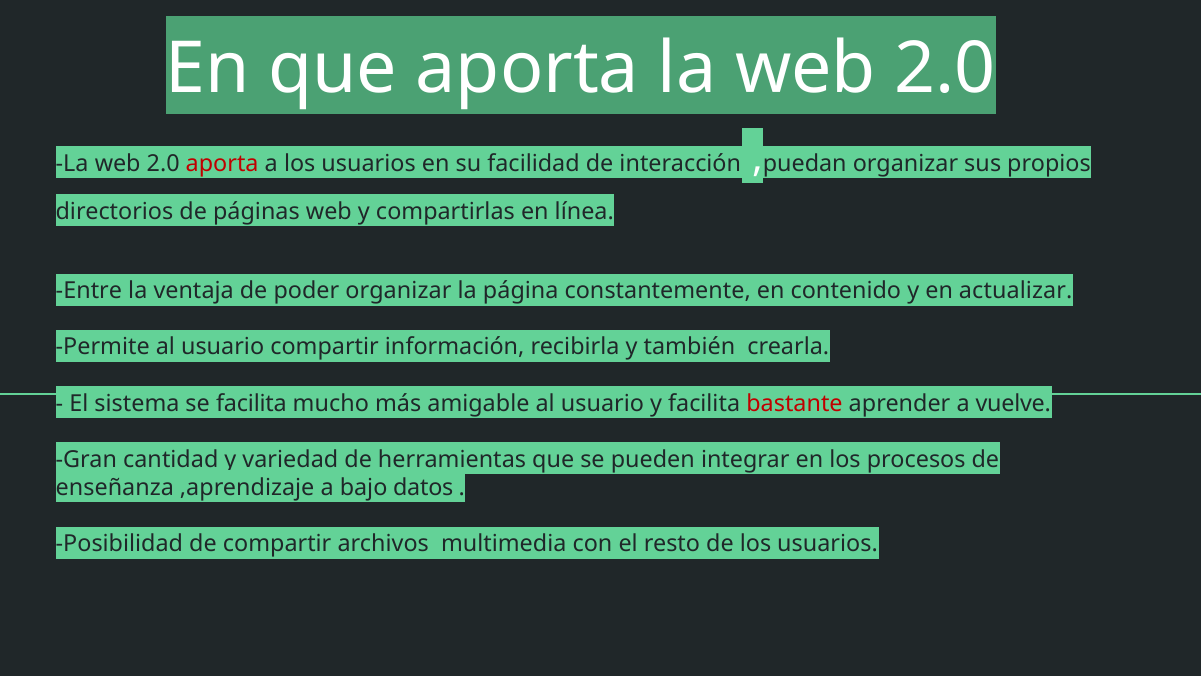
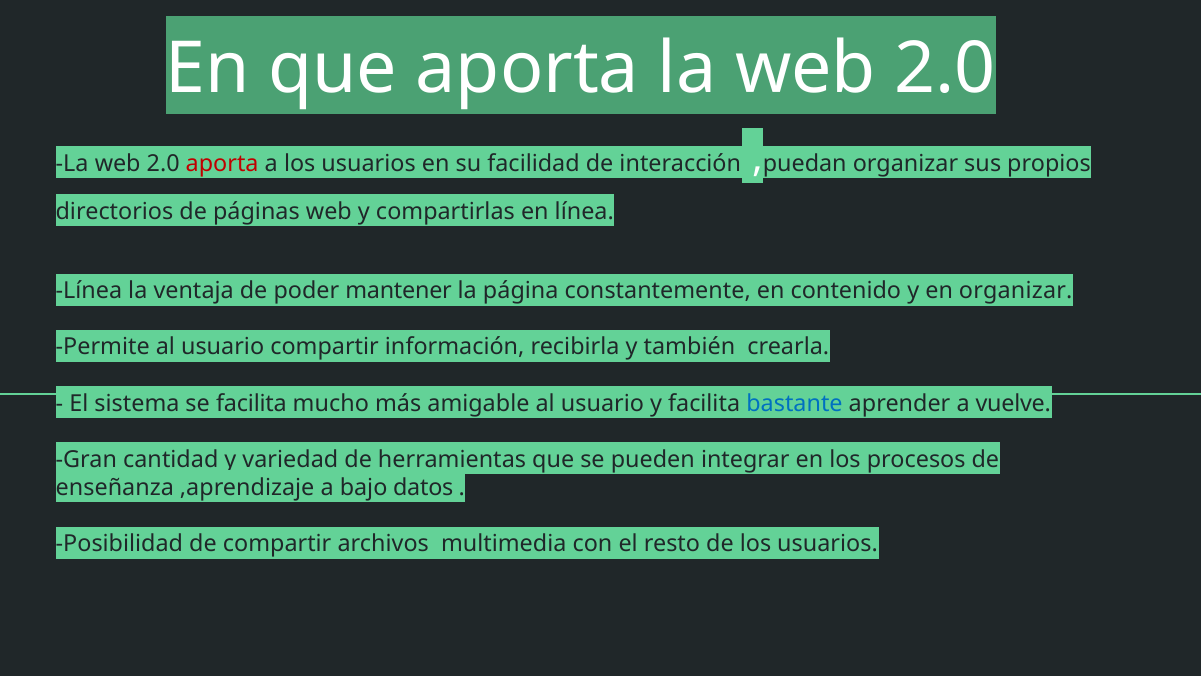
Entre: Entre -> Línea (89, 291)
poder organizar: organizar -> mantener (399, 291)
en actualizar: actualizar -> organizar (1016, 291)
bastante colour: red -> blue (794, 403)
